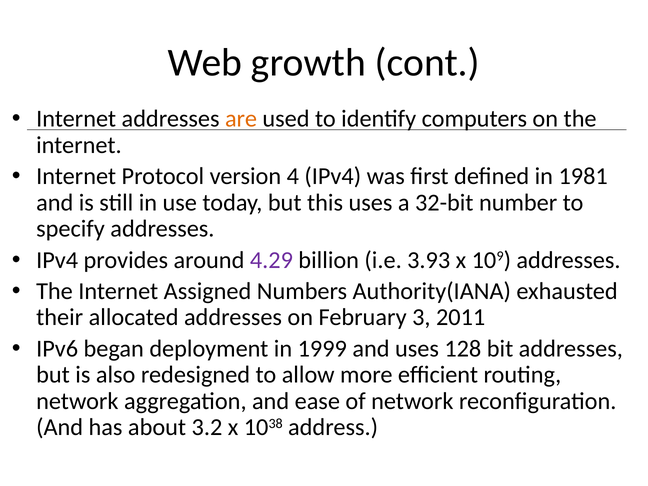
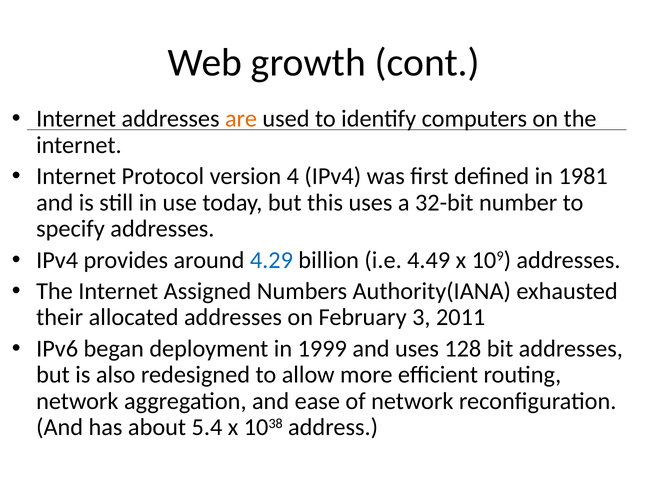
4.29 colour: purple -> blue (271, 260)
3.93: 3.93 -> 4.49 (429, 260)
3.2: 3.2 -> 5.4 (207, 427)
